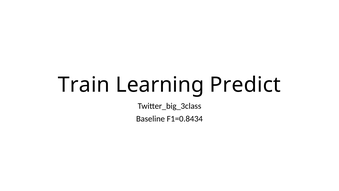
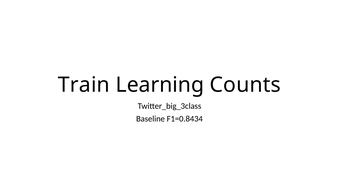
Predict: Predict -> Counts (245, 85)
